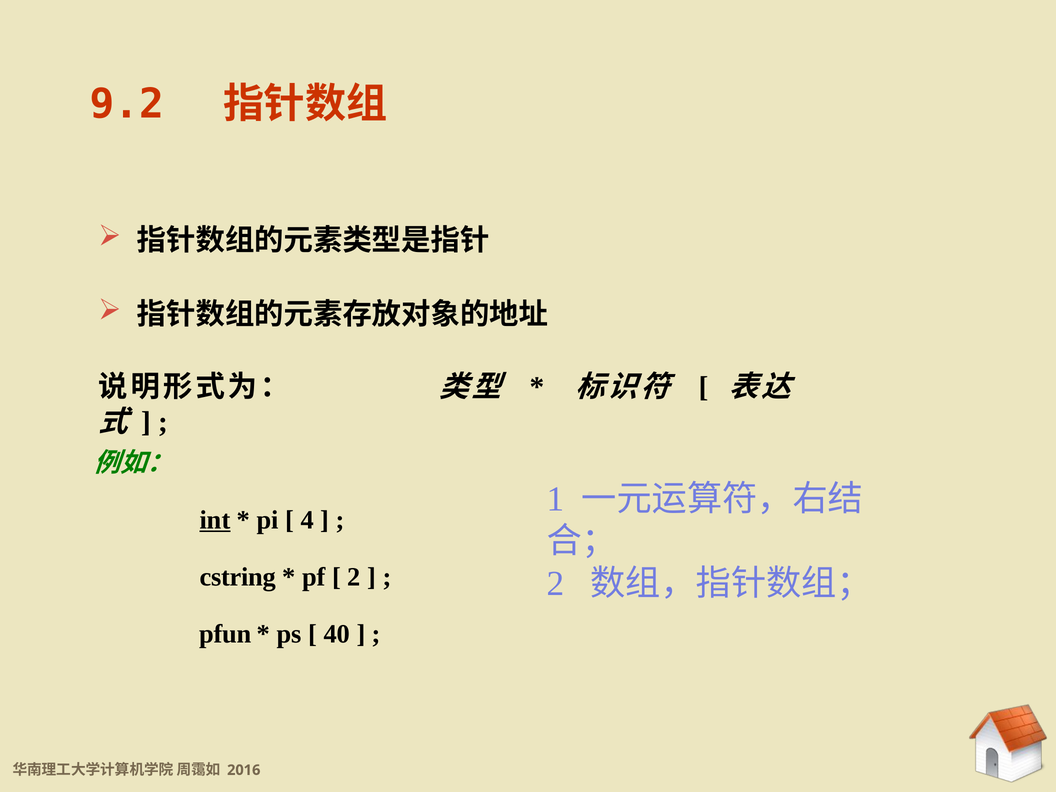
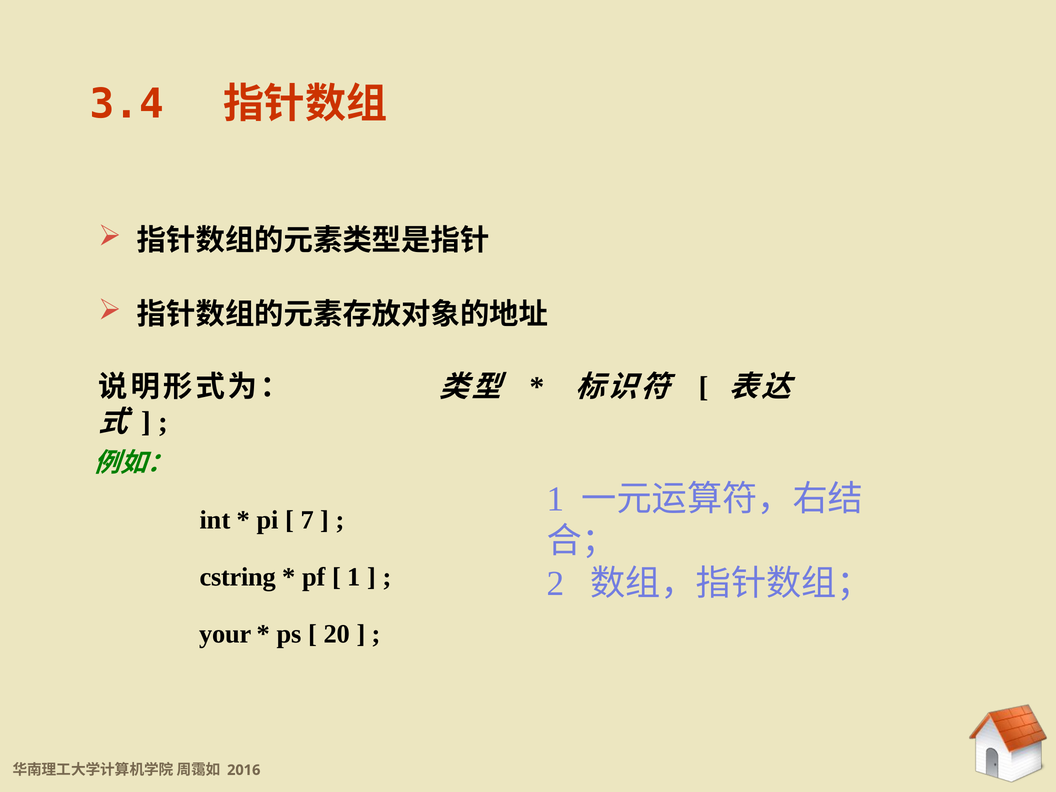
9.2: 9.2 -> 3.4 (127, 104)
int underline: present -> none (215, 520)
4: 4 -> 7 (307, 520)
2: 2 -> 1 (354, 577)
pfun: pfun -> your (225, 634)
40: 40 -> 20 (337, 634)
